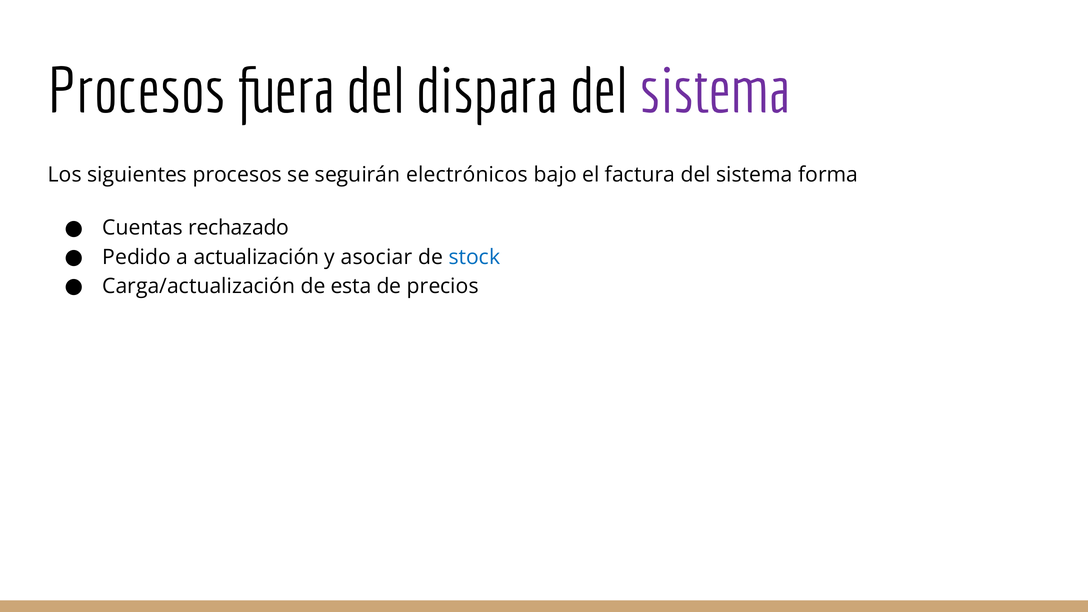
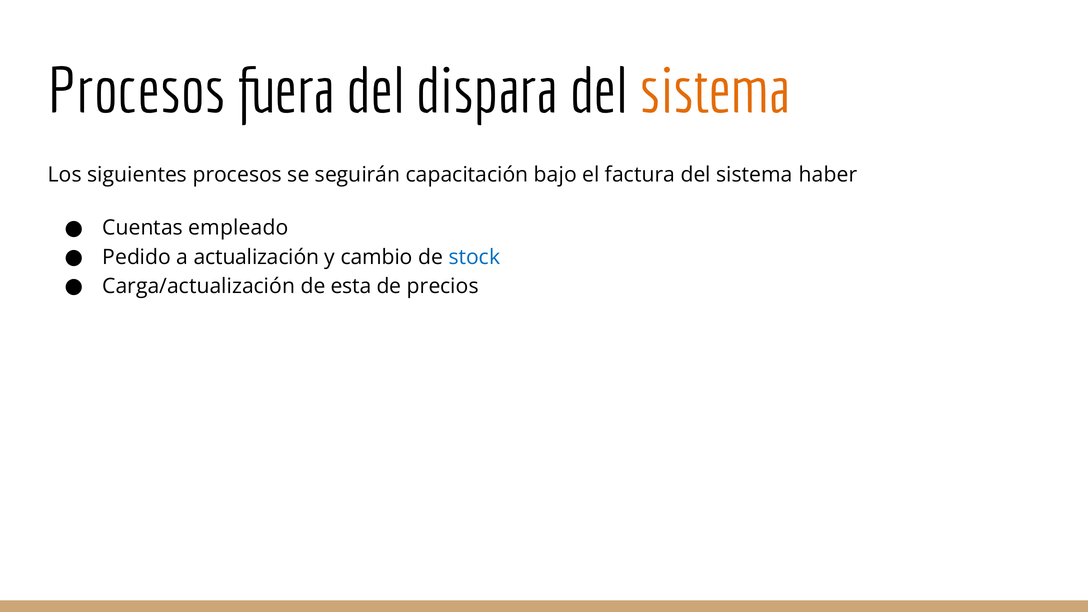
sistema colour: purple -> orange (715, 92)
electrónicos: electrónicos -> capacitación (467, 175)
forma: forma -> haber (828, 175)
rechazado: rechazado -> empleado (238, 228)
asociar: asociar -> cambio (377, 257)
